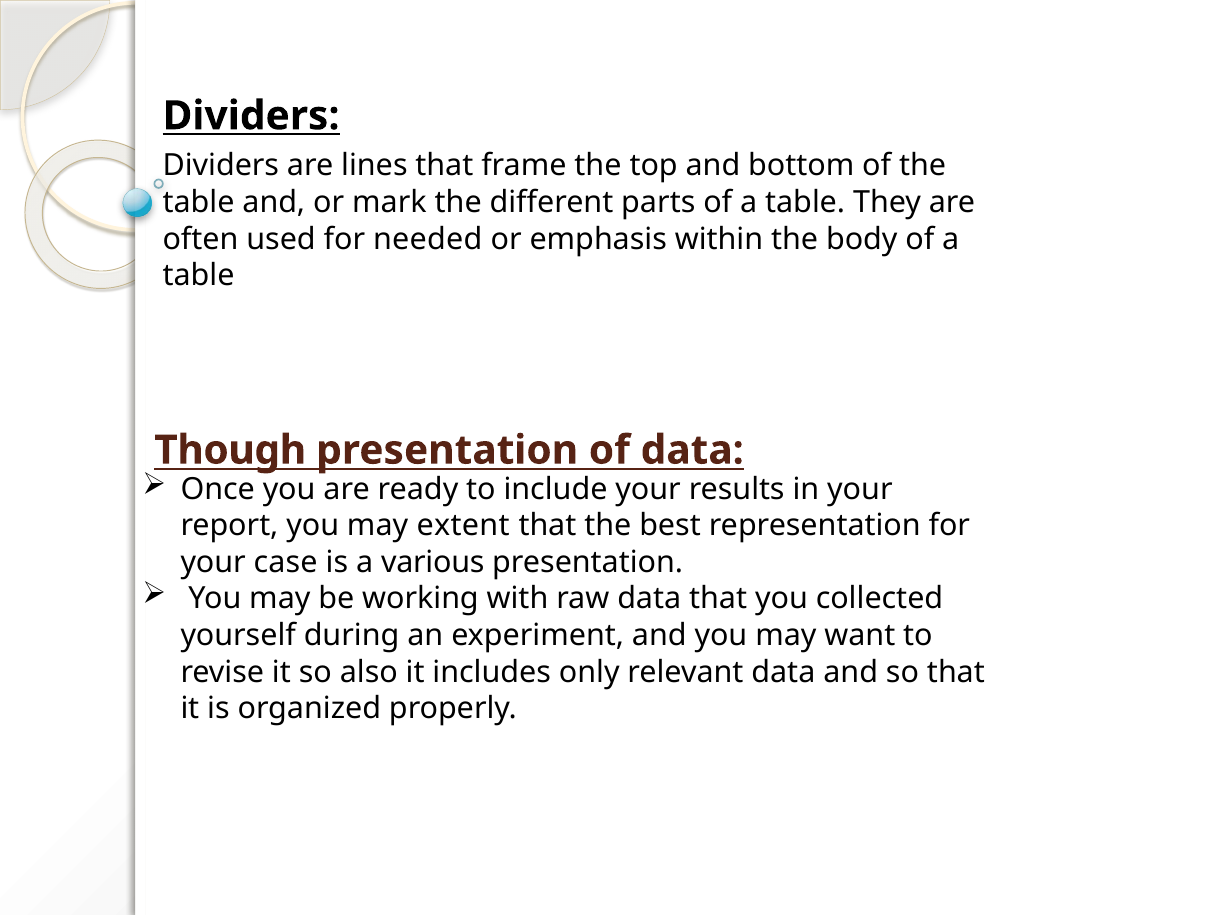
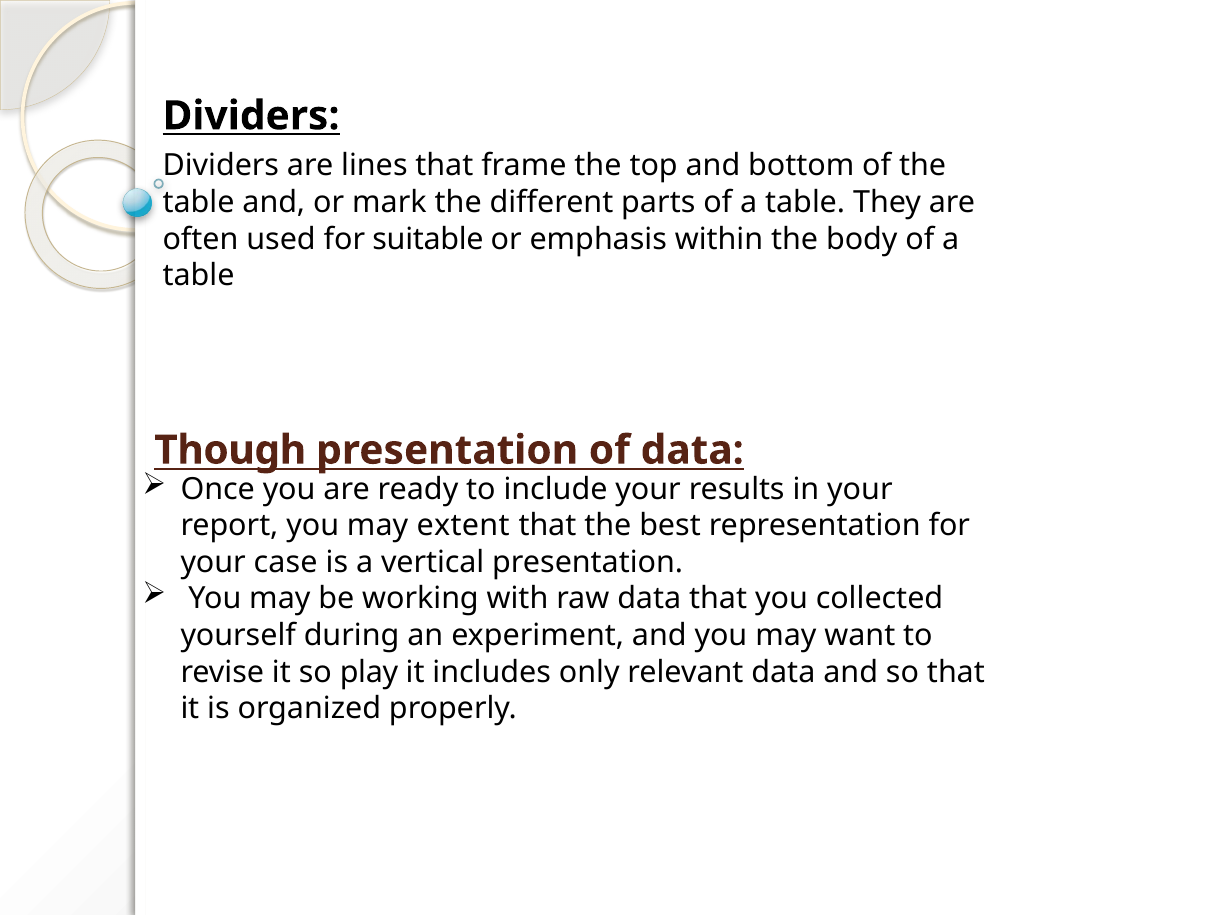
needed: needed -> suitable (428, 239)
various: various -> vertical (433, 562)
also: also -> play (369, 672)
